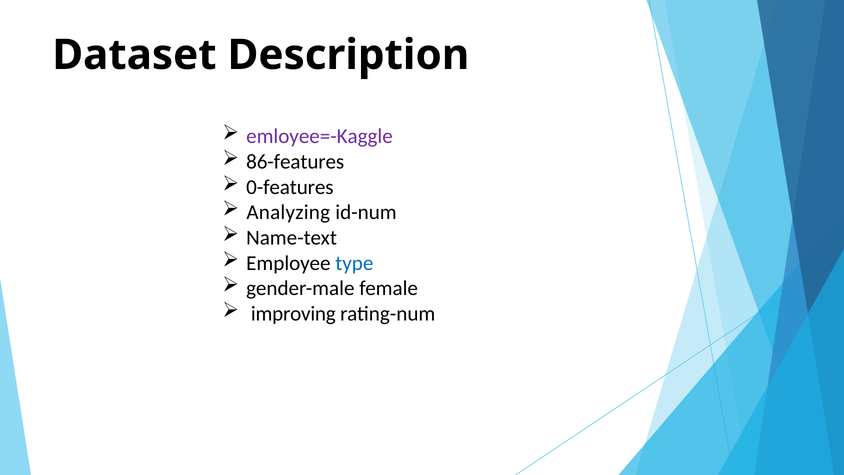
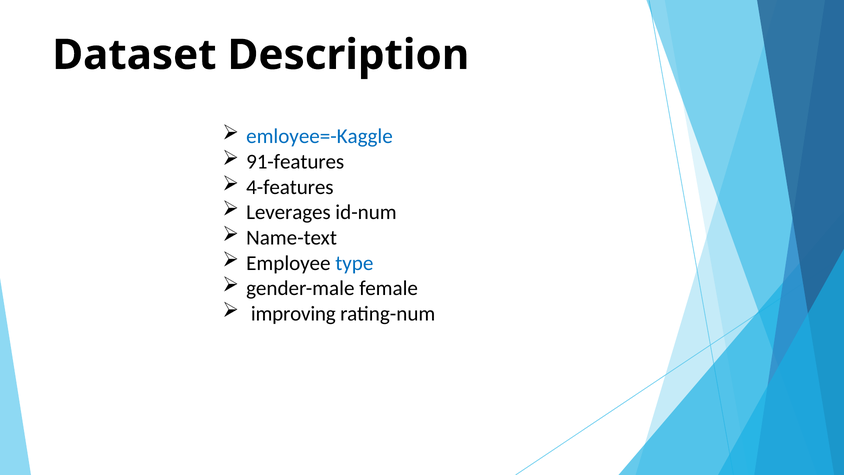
emloyee=-Kaggle colour: purple -> blue (319, 136)
86-features: 86-features -> 91-features (295, 162)
0-features: 0-features -> 4-features (290, 187)
Analyzing: Analyzing -> Leverages (288, 212)
